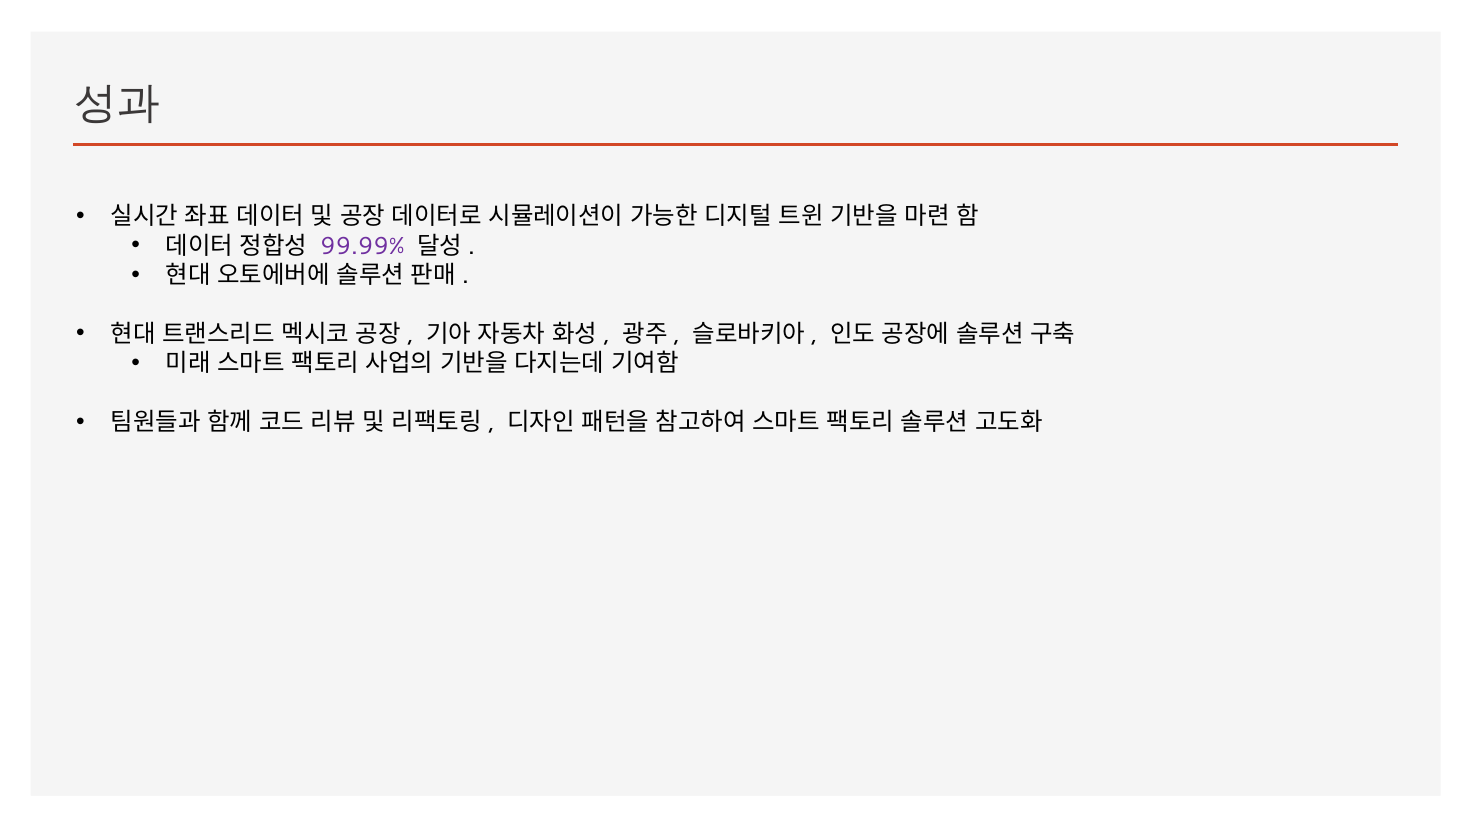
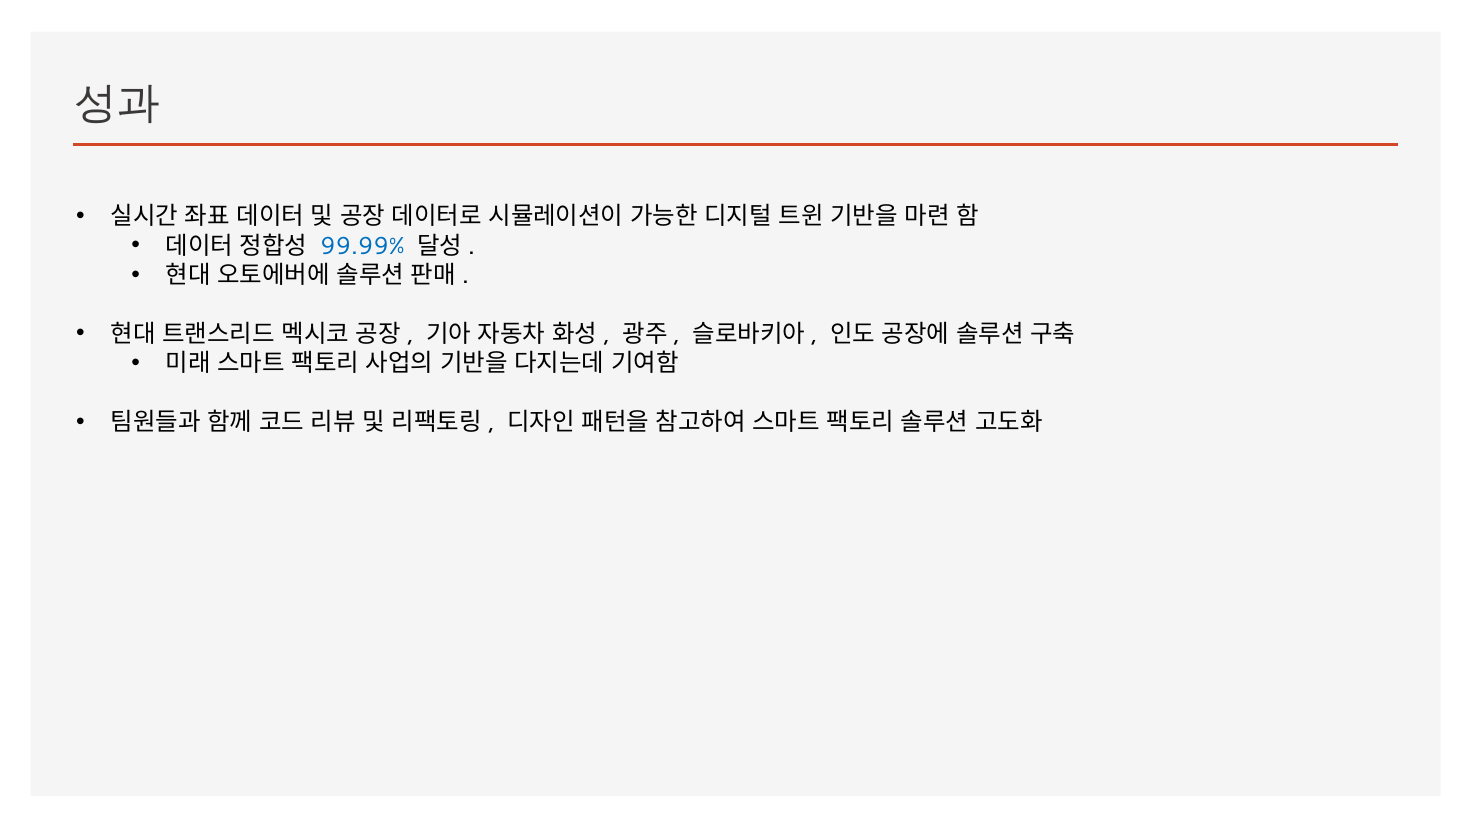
99.99% colour: purple -> blue (363, 246)
